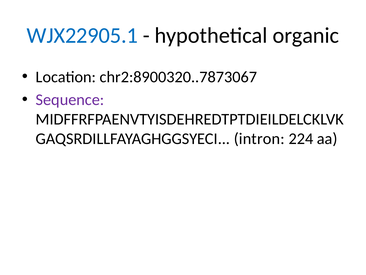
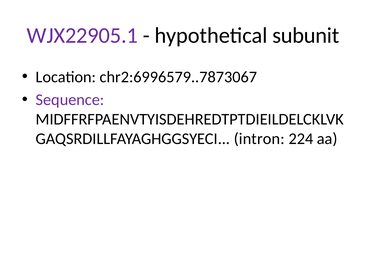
WJX22905.1 colour: blue -> purple (82, 35)
organic: organic -> subunit (306, 35)
chr2:8900320..7873067: chr2:8900320..7873067 -> chr2:6996579..7873067 (178, 77)
